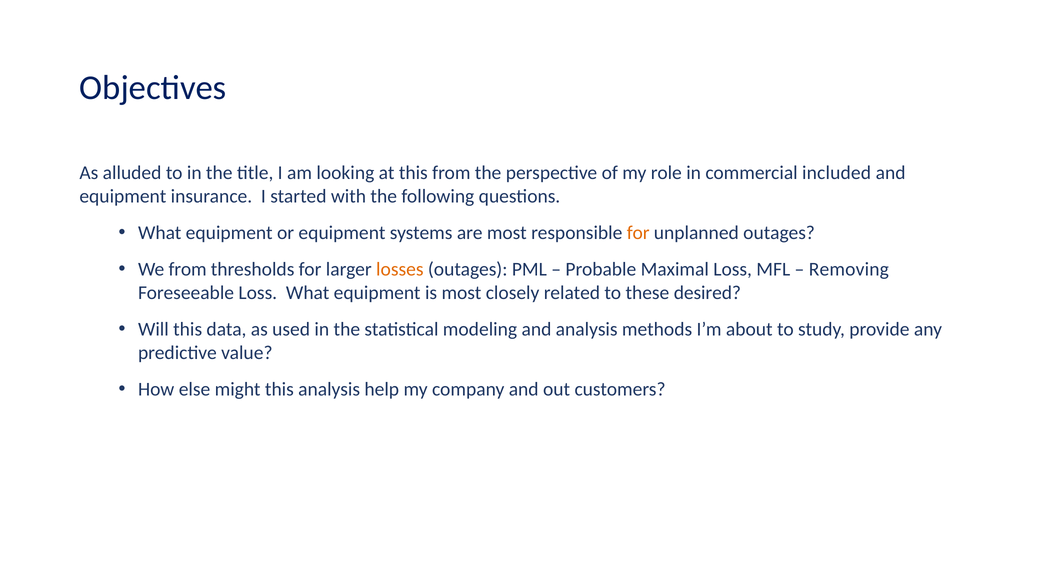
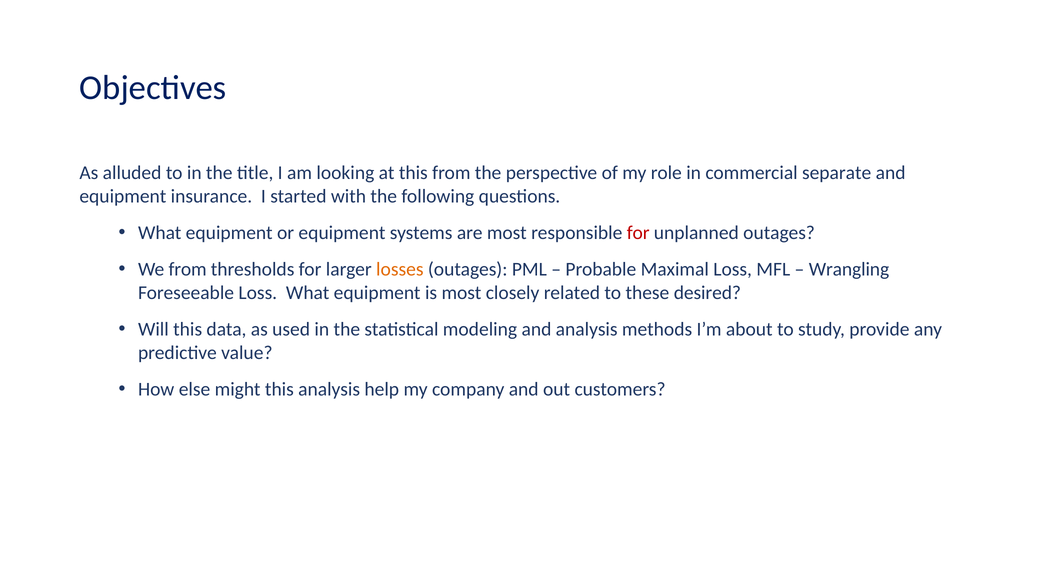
included: included -> separate (837, 173)
for colour: orange -> red (638, 233)
Removing: Removing -> Wrangling (849, 269)
